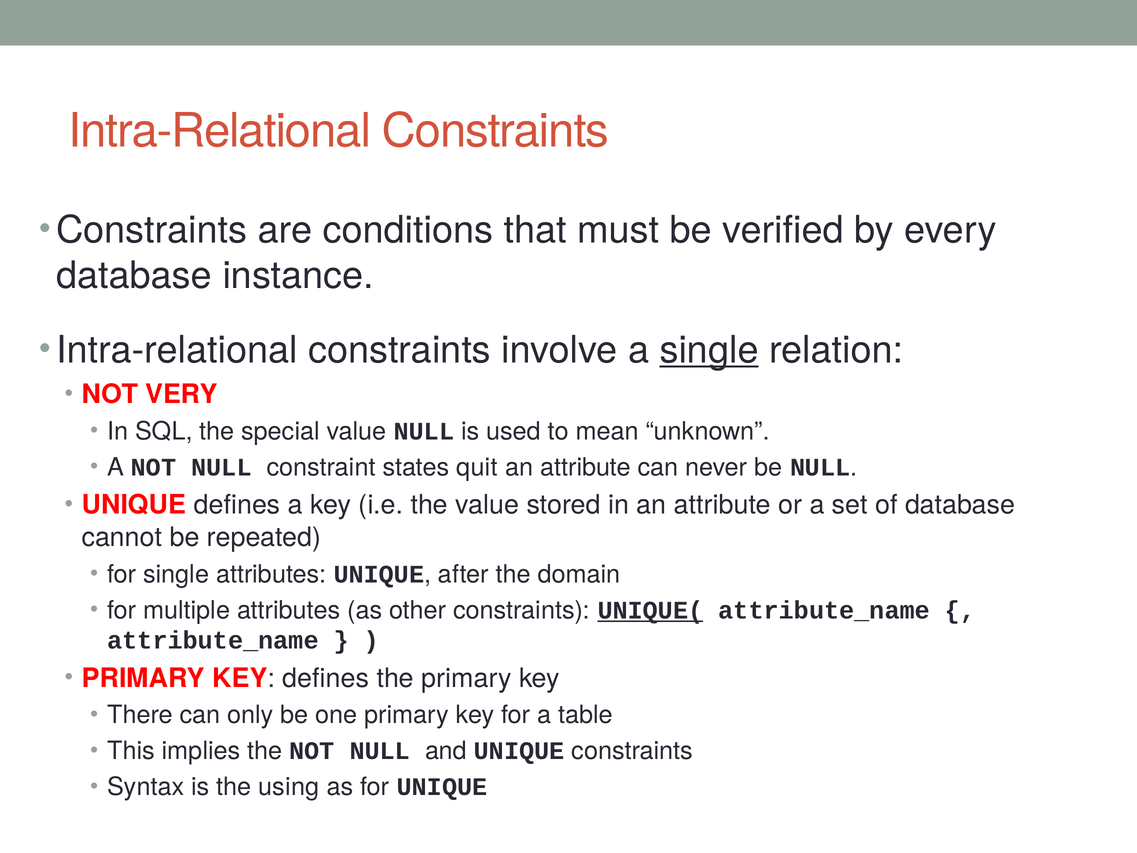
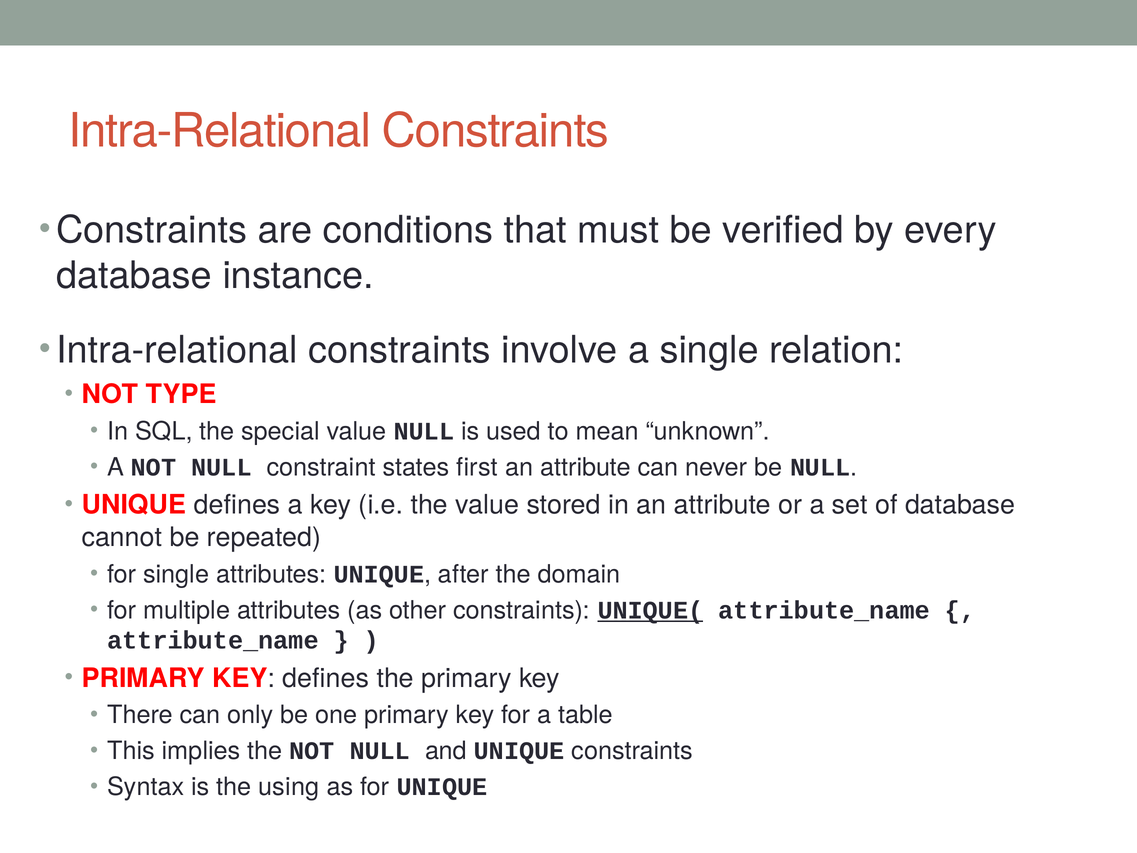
single underline: present -> none (709, 350)
VERY: VERY -> TYPE (181, 394)
quit: quit -> first (477, 467)
